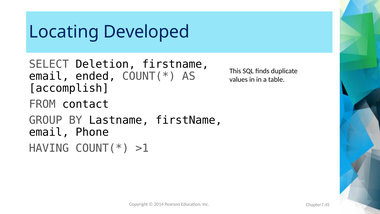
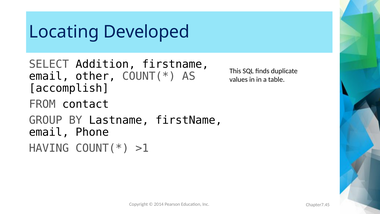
Deletion: Deletion -> Addition (106, 64)
ended: ended -> other (96, 76)
